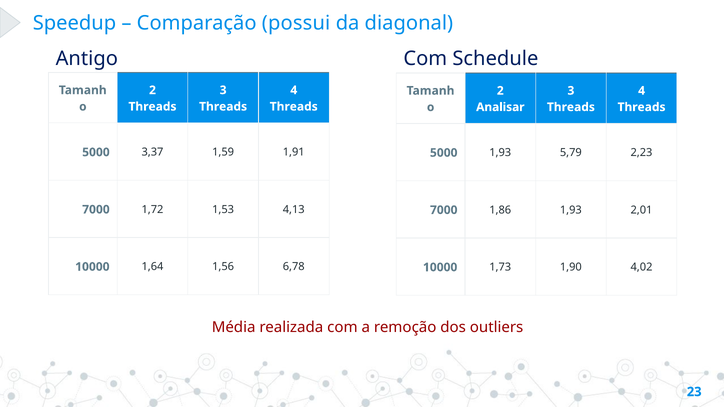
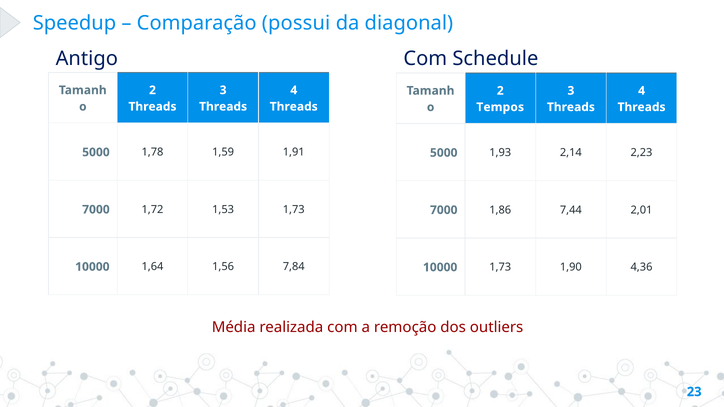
Analisar: Analisar -> Tempos (500, 107)
3,37: 3,37 -> 1,78 (152, 152)
5,79: 5,79 -> 2,14 (571, 153)
1,53 4,13: 4,13 -> 1,73 (294, 210)
1,86 1,93: 1,93 -> 7,44 (571, 210)
6,78: 6,78 -> 7,84 (294, 267)
4,02: 4,02 -> 4,36 (642, 267)
